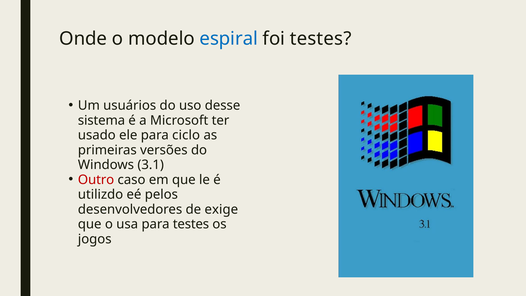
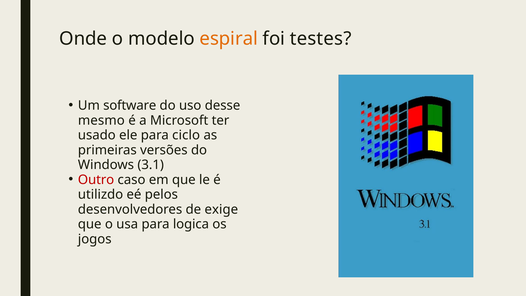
espiral colour: blue -> orange (229, 39)
usuários: usuários -> software (130, 105)
sistema: sistema -> mesmo (101, 120)
para testes: testes -> logica (191, 224)
